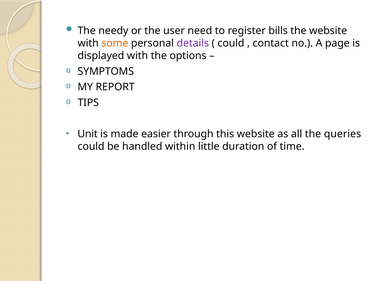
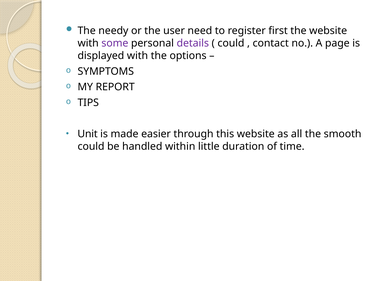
bills: bills -> first (278, 31)
some colour: orange -> purple (115, 43)
queries: queries -> smooth (343, 134)
